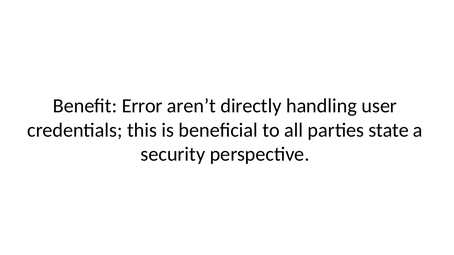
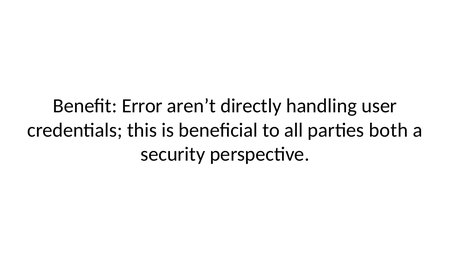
state: state -> both (388, 130)
